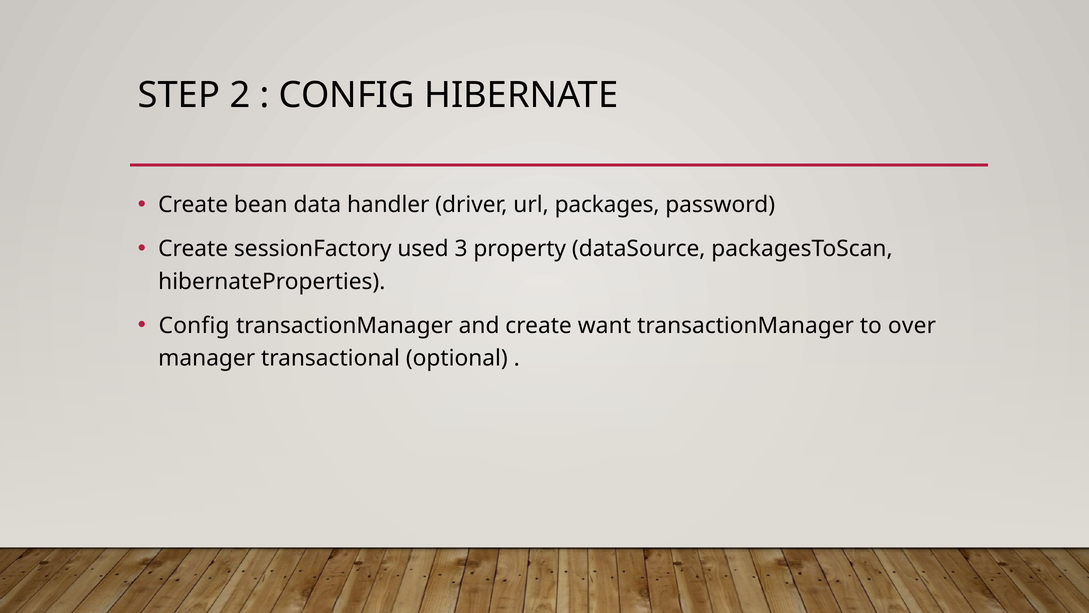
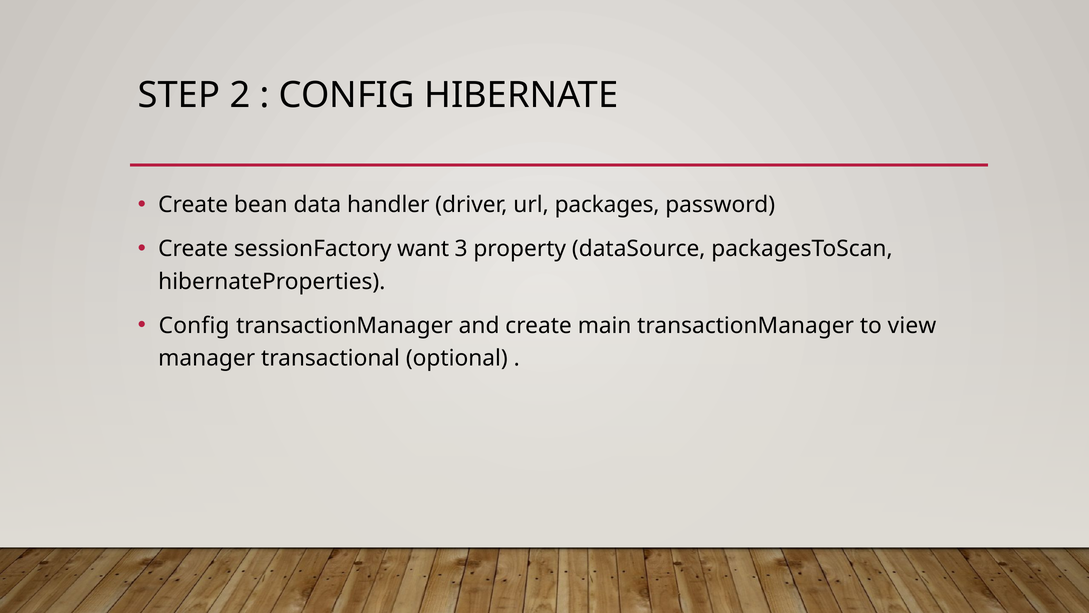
used: used -> want (423, 249)
want: want -> main (605, 325)
over: over -> view (912, 325)
